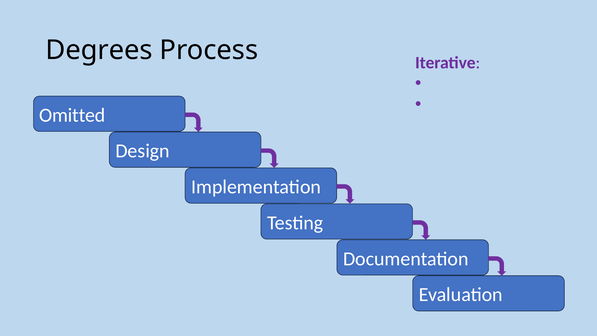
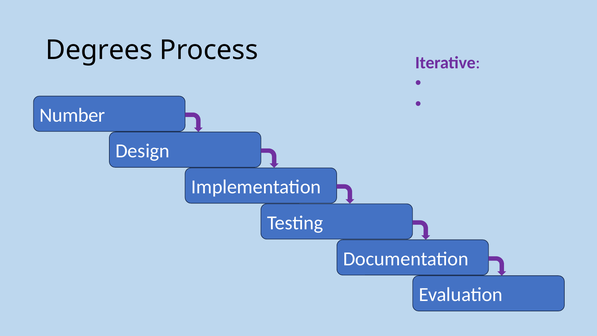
Omitted: Omitted -> Number (72, 115)
